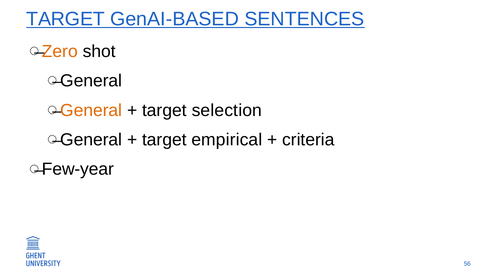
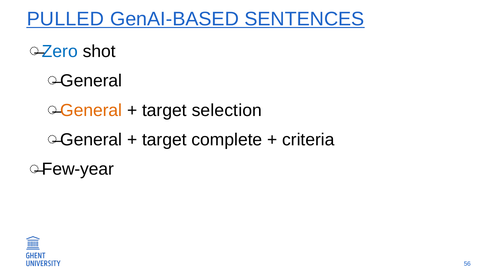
TARGET: TARGET -> PULLED (65, 19)
Zero colour: orange -> blue (60, 51)
empirical: empirical -> complete (227, 140)
